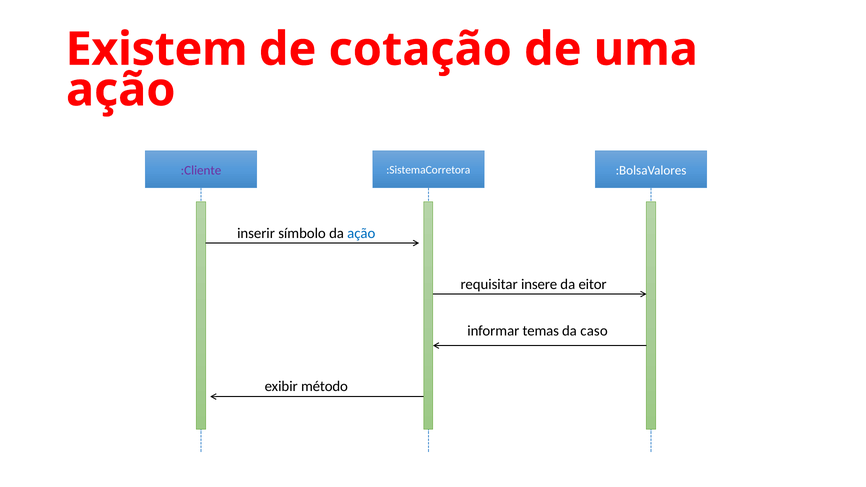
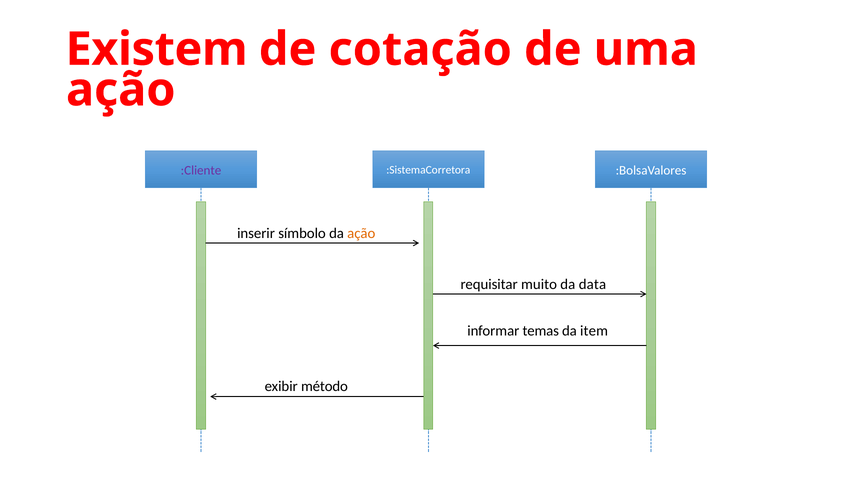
ação colour: blue -> orange (361, 233)
insere: insere -> muito (539, 284)
eitor: eitor -> data (592, 284)
caso: caso -> item (594, 331)
